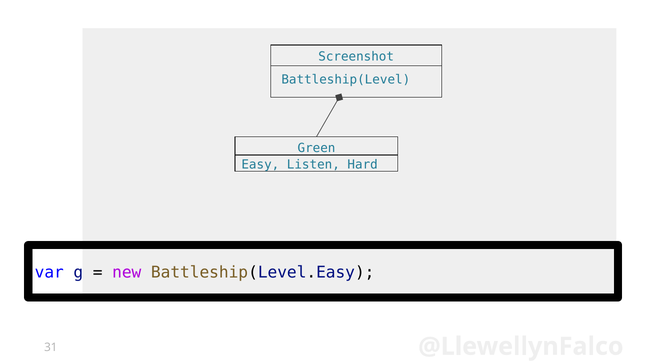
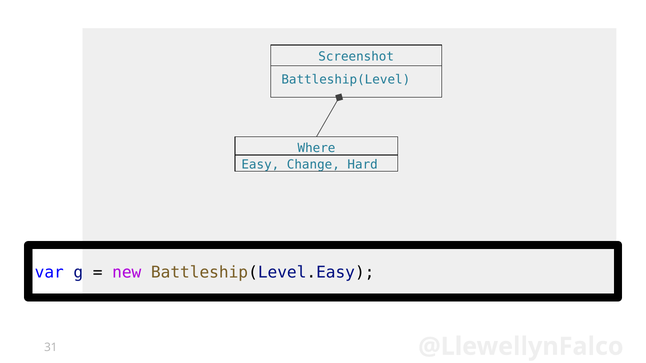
Green: Green -> Where (316, 148)
Listen: Listen -> Change (313, 165)
